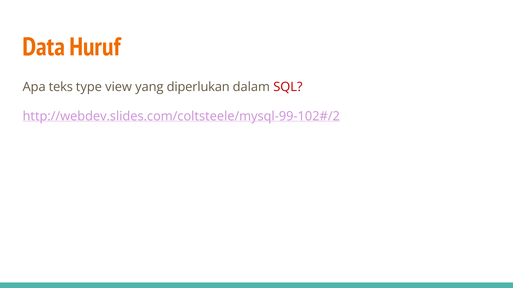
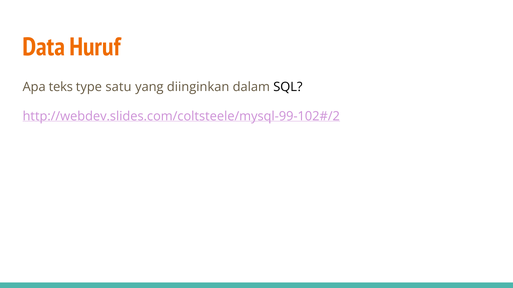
view: view -> satu (119, 87)
diperlukan: diperlukan -> diinginkan (198, 87)
SQL colour: red -> black (288, 87)
